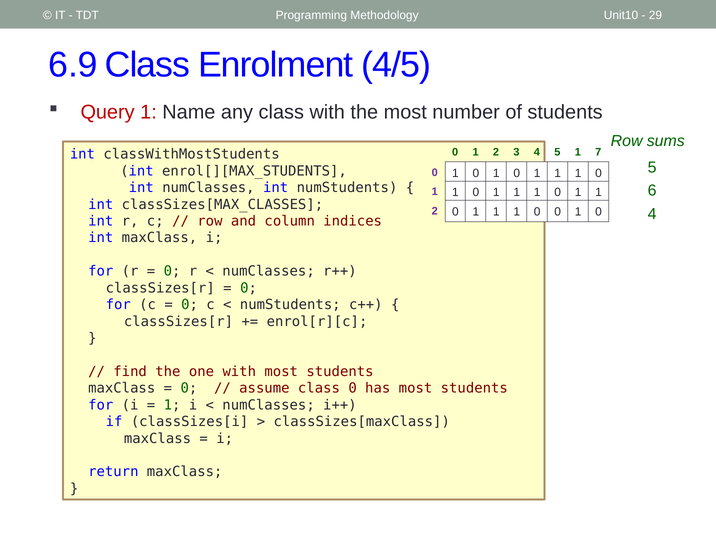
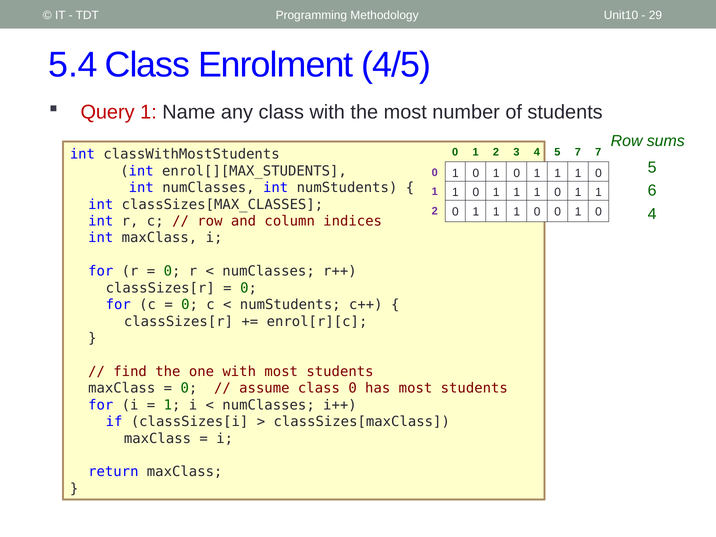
6.9: 6.9 -> 5.4 (73, 65)
5 1: 1 -> 7 (578, 152)
